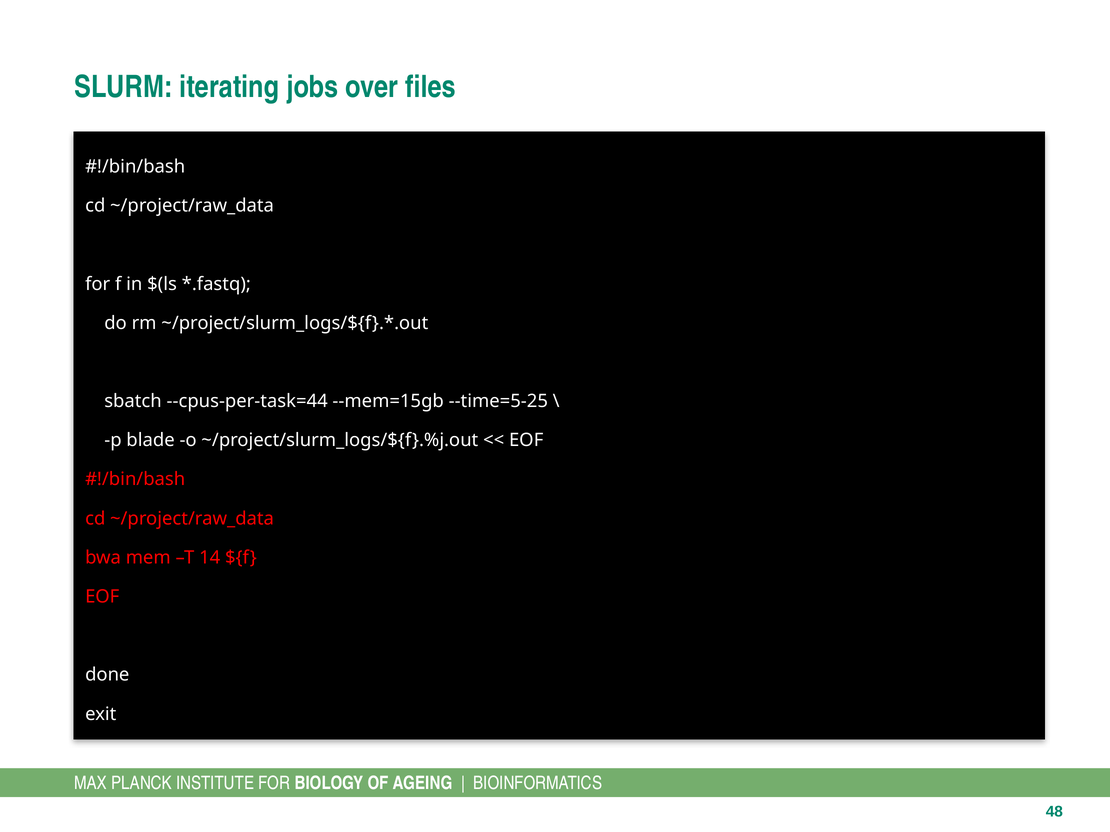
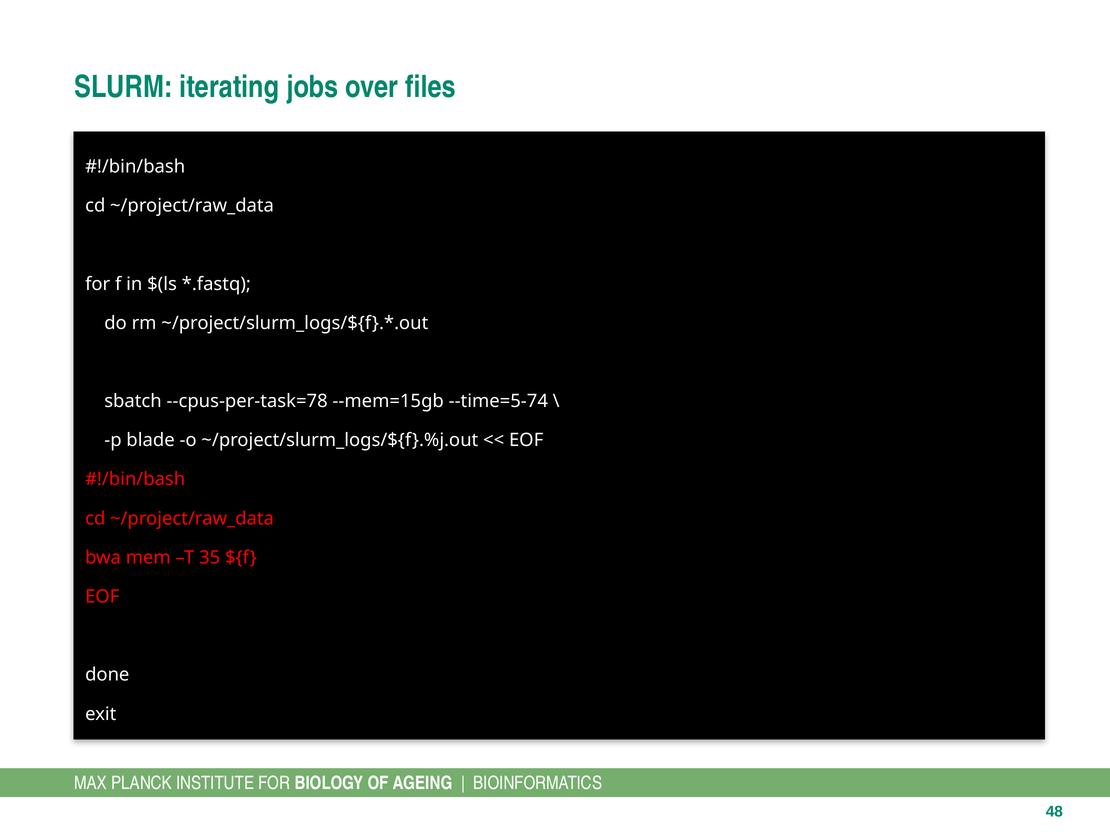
--cpus-per-task=44: --cpus-per-task=44 -> --cpus-per-task=78 (247, 401)
--time=5-25: --time=5-25 -> --time=5-74 (498, 401)
14: 14 -> 35 (210, 558)
